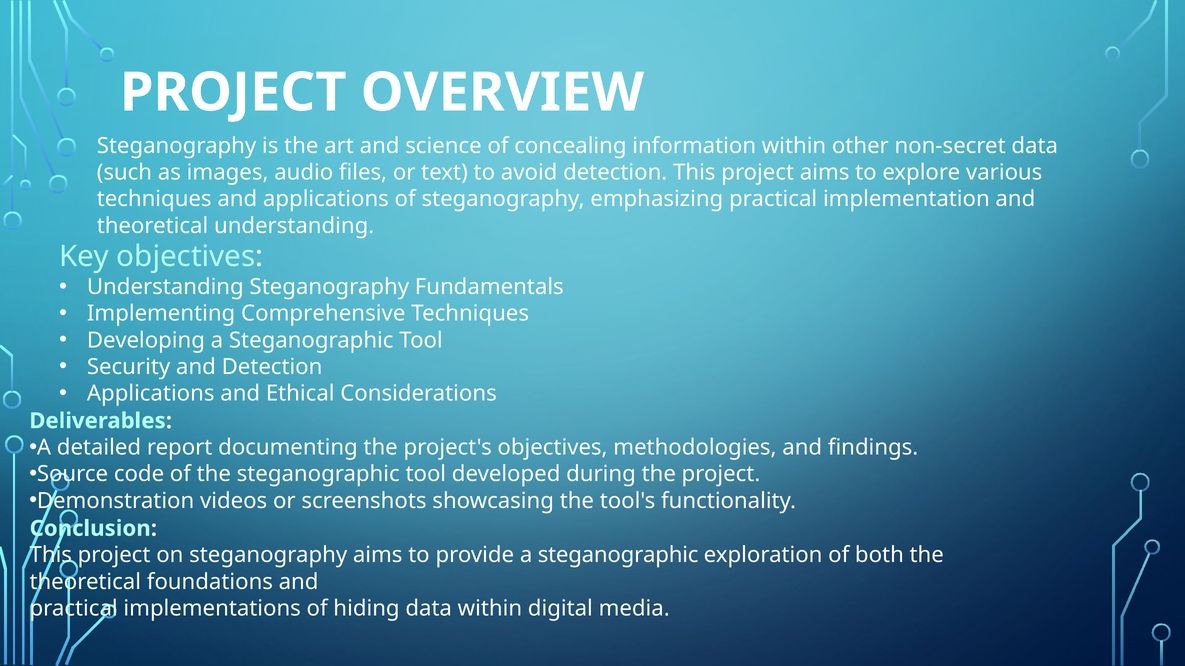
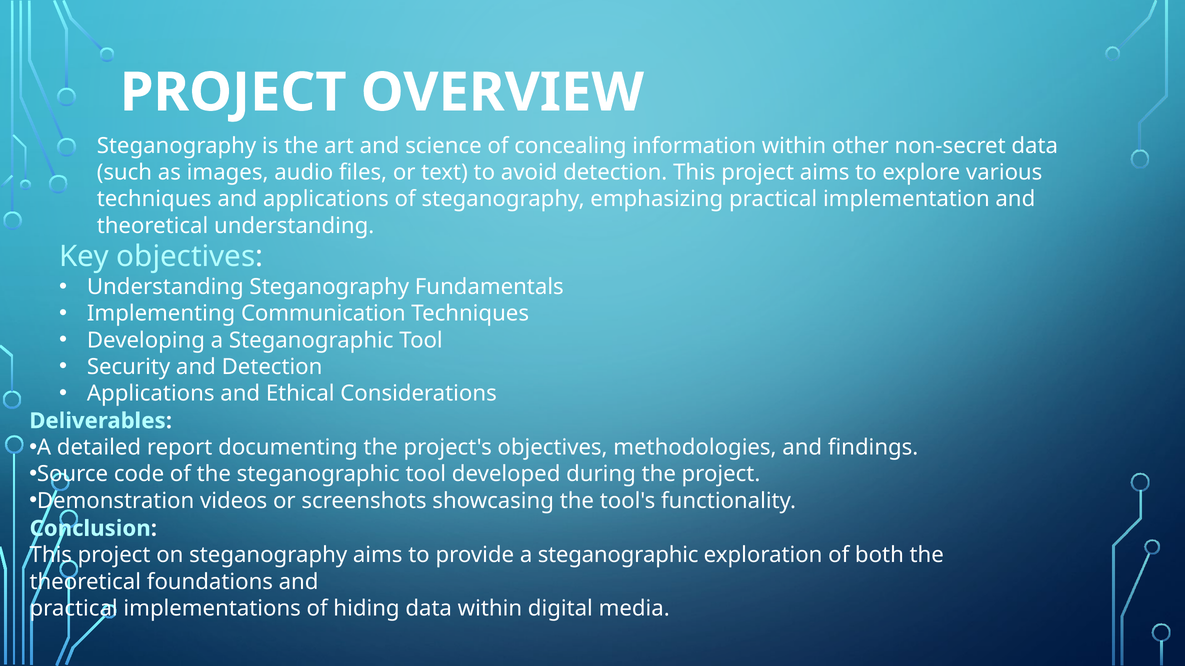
Comprehensive: Comprehensive -> Communication (323, 314)
